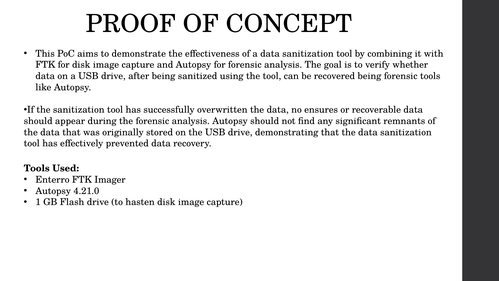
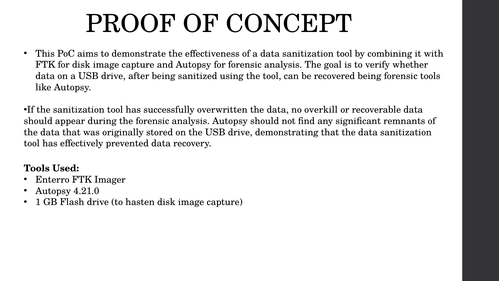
ensures: ensures -> overkill (321, 110)
